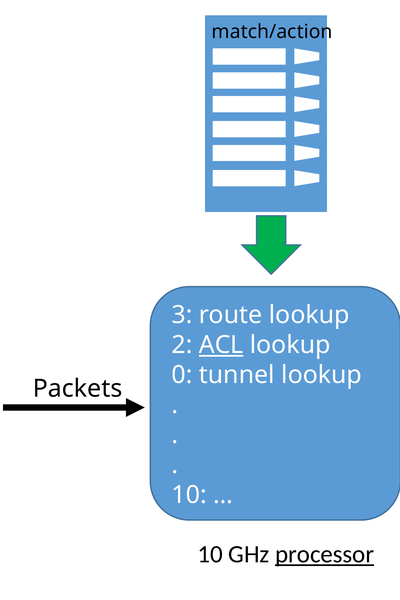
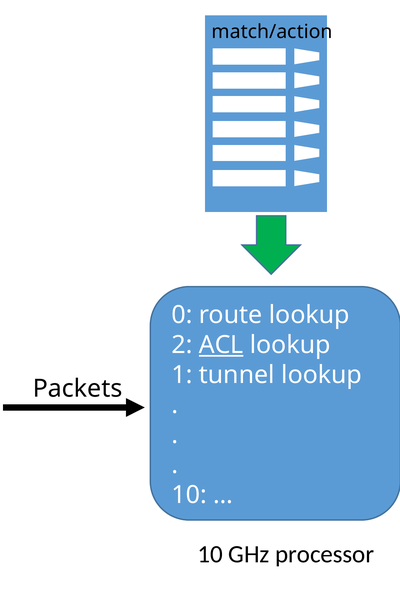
3: 3 -> 0 (182, 315)
0: 0 -> 1 (182, 375)
processor underline: present -> none (325, 554)
